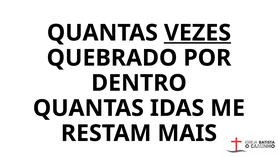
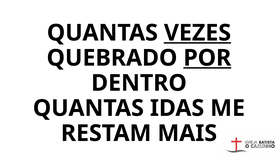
POR underline: none -> present (207, 58)
